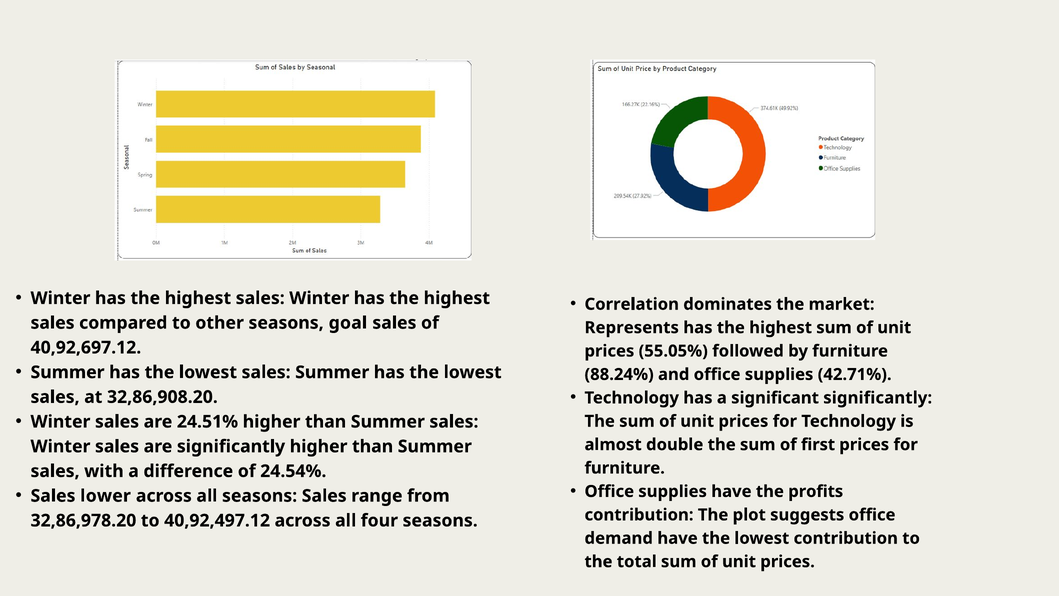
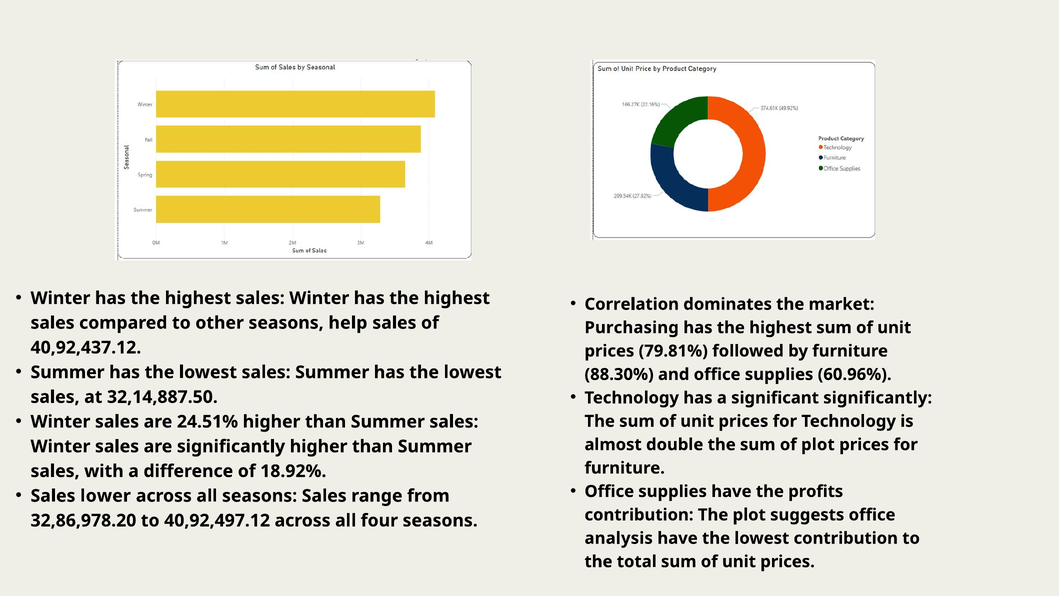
goal: goal -> help (348, 323)
Represents: Represents -> Purchasing (632, 327)
40,92,697.12: 40,92,697.12 -> 40,92,437.12 (86, 347)
55.05%: 55.05% -> 79.81% (673, 351)
88.24%: 88.24% -> 88.30% (619, 374)
42.71%: 42.71% -> 60.96% (855, 374)
32,86,908.20: 32,86,908.20 -> 32,14,887.50 (162, 397)
of first: first -> plot (818, 444)
24.54%: 24.54% -> 18.92% (293, 471)
demand: demand -> analysis (619, 538)
